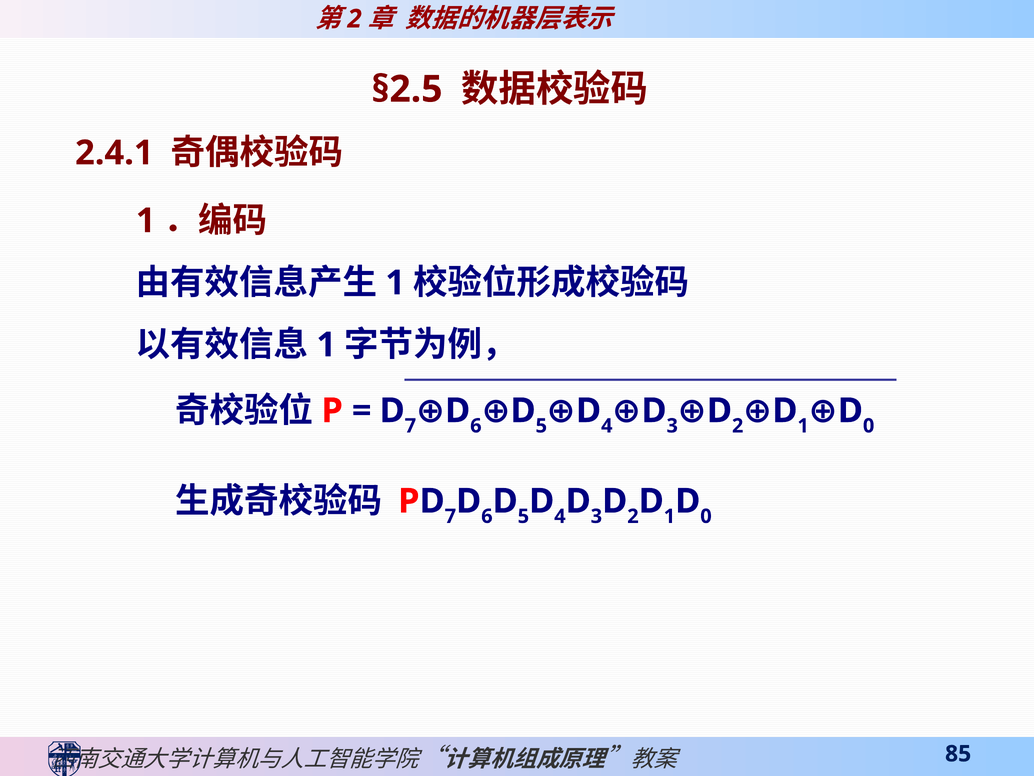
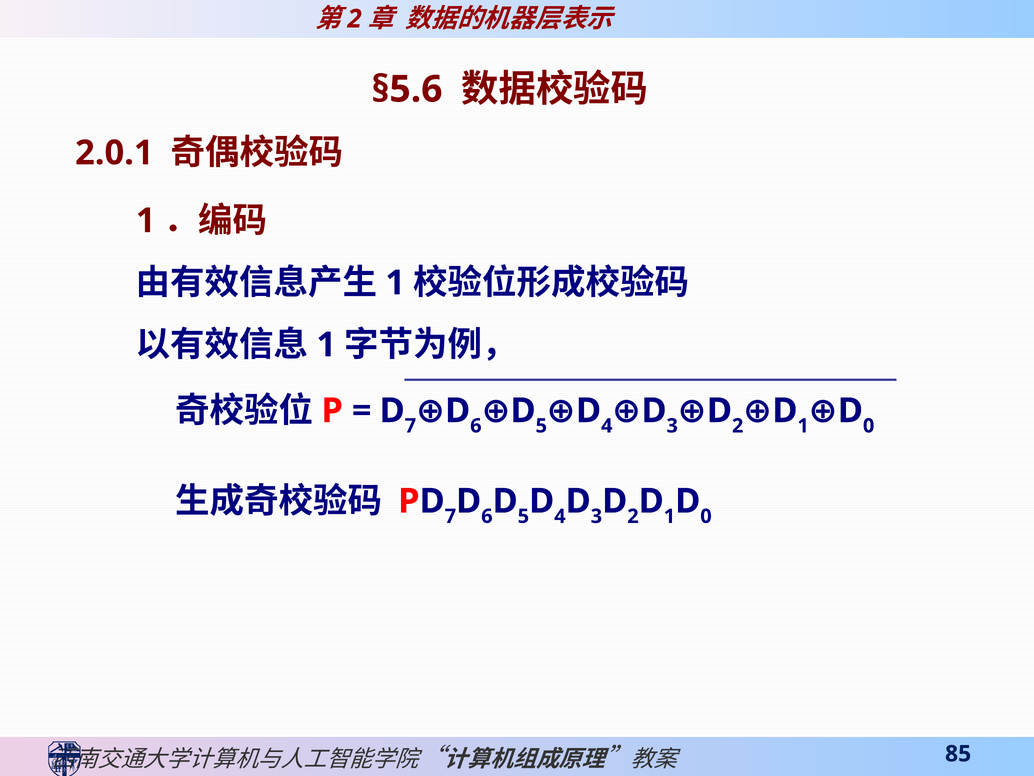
§2.5: §2.5 -> §5.6 (407, 89)
2.4.1: 2.4.1 -> 2.0.1 (114, 153)
